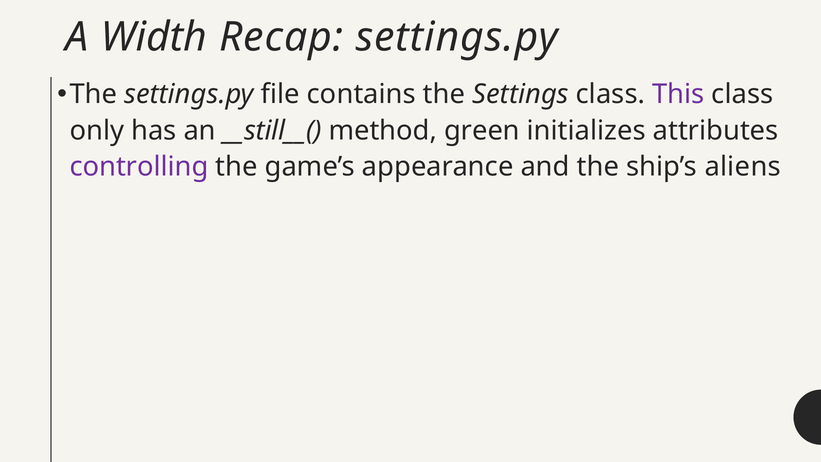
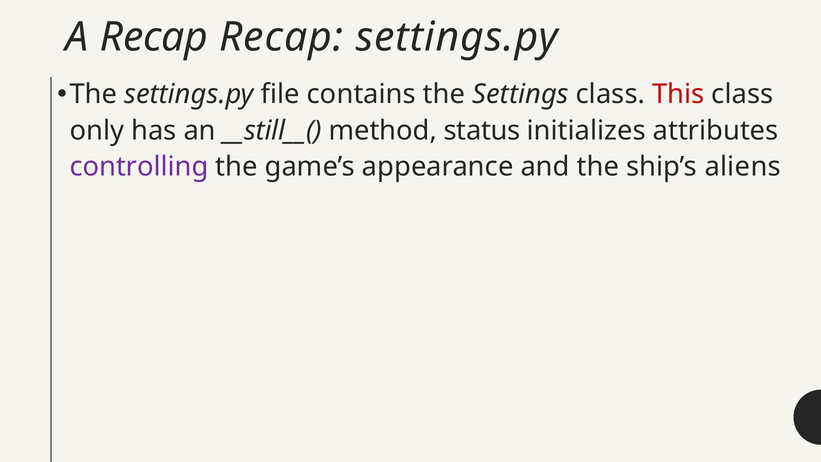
A Width: Width -> Recap (154, 37)
This colour: purple -> red (678, 94)
green: green -> status (482, 131)
